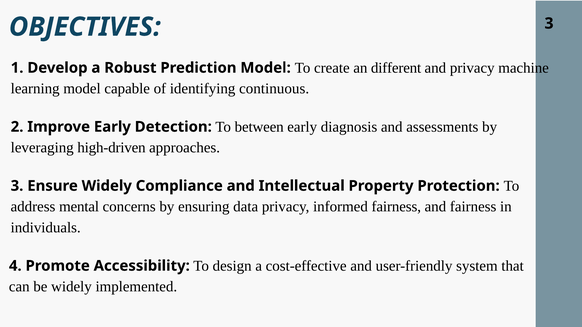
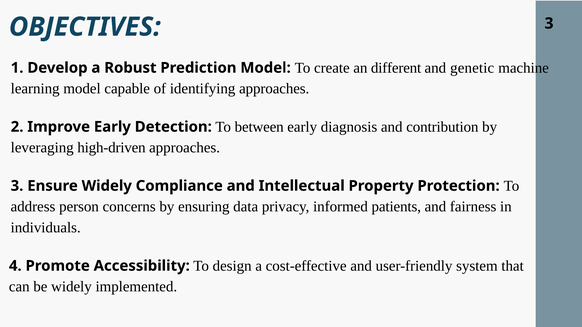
and privacy: privacy -> genetic (472, 68)
identifying continuous: continuous -> approaches (274, 89)
assessments: assessments -> contribution (442, 127)
mental: mental -> person (79, 207)
informed fairness: fairness -> patients (396, 207)
